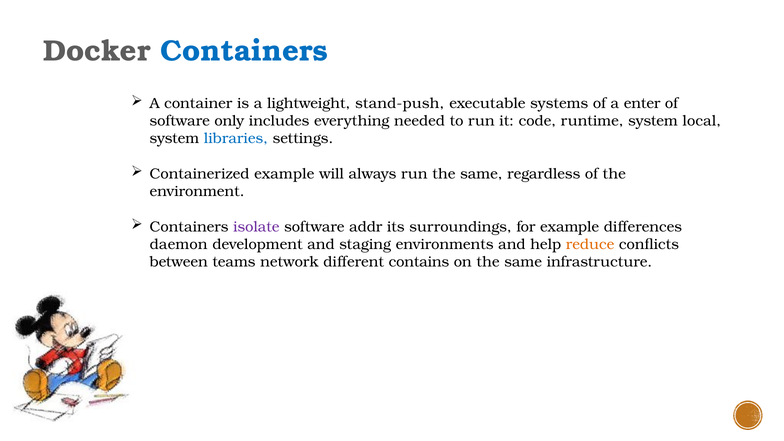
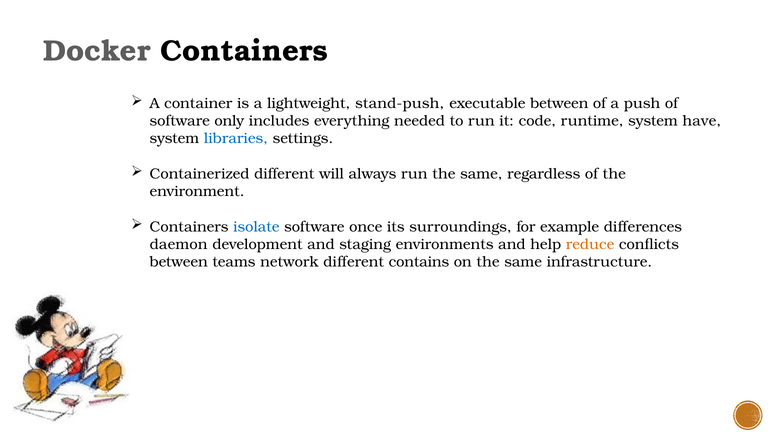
Containers colour: blue -> black (244, 51)
executable systems: systems -> between (559, 103)
enter: enter -> push (642, 103)
local: local -> have (702, 121)
Containerized example: example -> different (284, 174)
isolate colour: purple -> blue (256, 227)
addr: addr -> once (366, 227)
